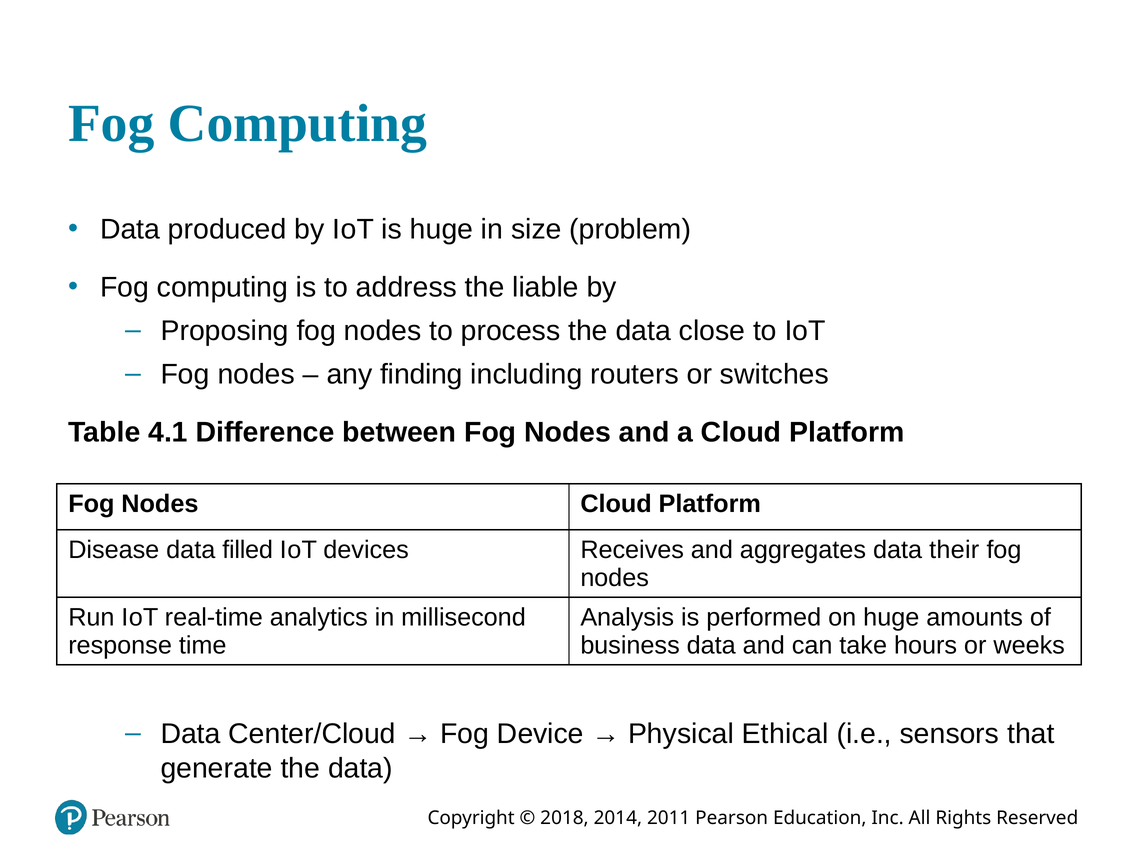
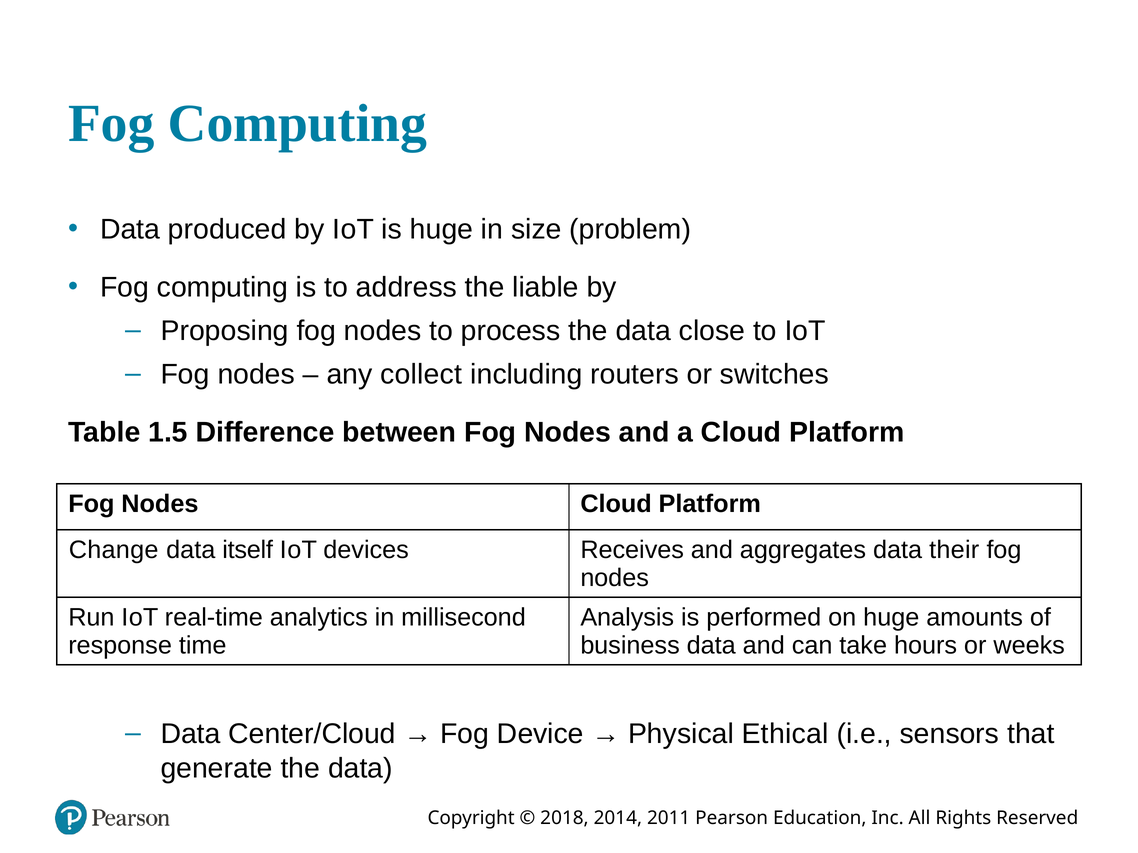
finding: finding -> collect (421, 375)
4.1: 4.1 -> 1.5 (168, 433)
Disease: Disease -> Change (114, 550)
filled: filled -> itself (248, 550)
